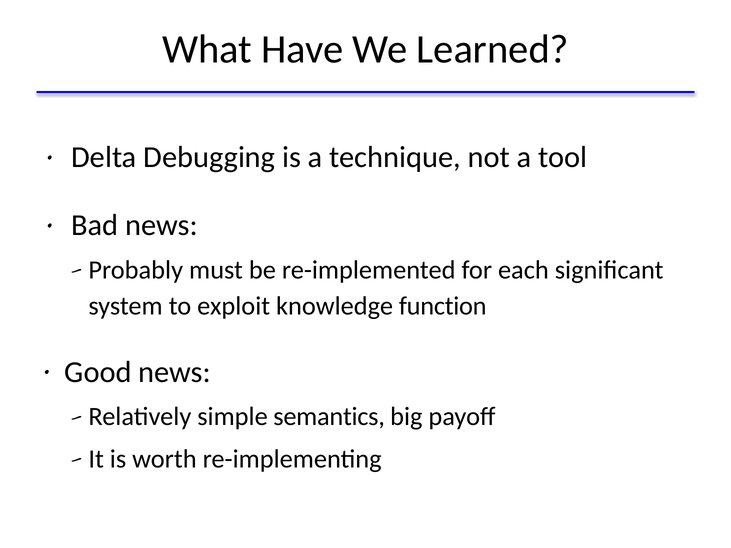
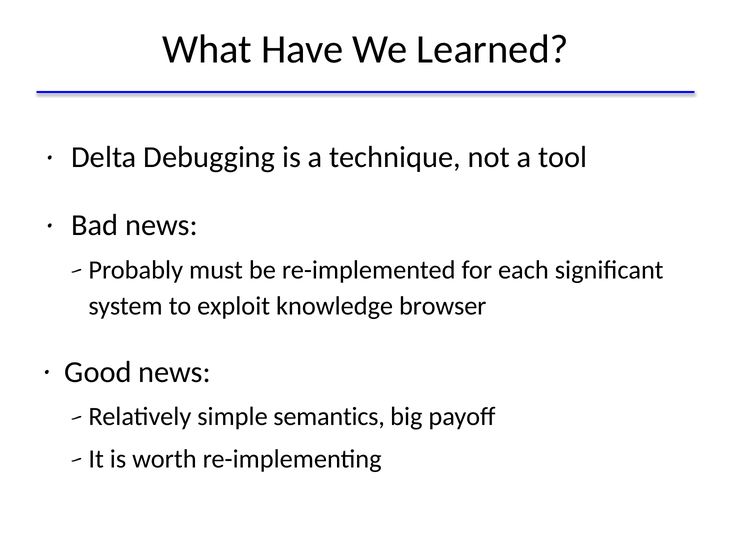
function: function -> browser (443, 306)
